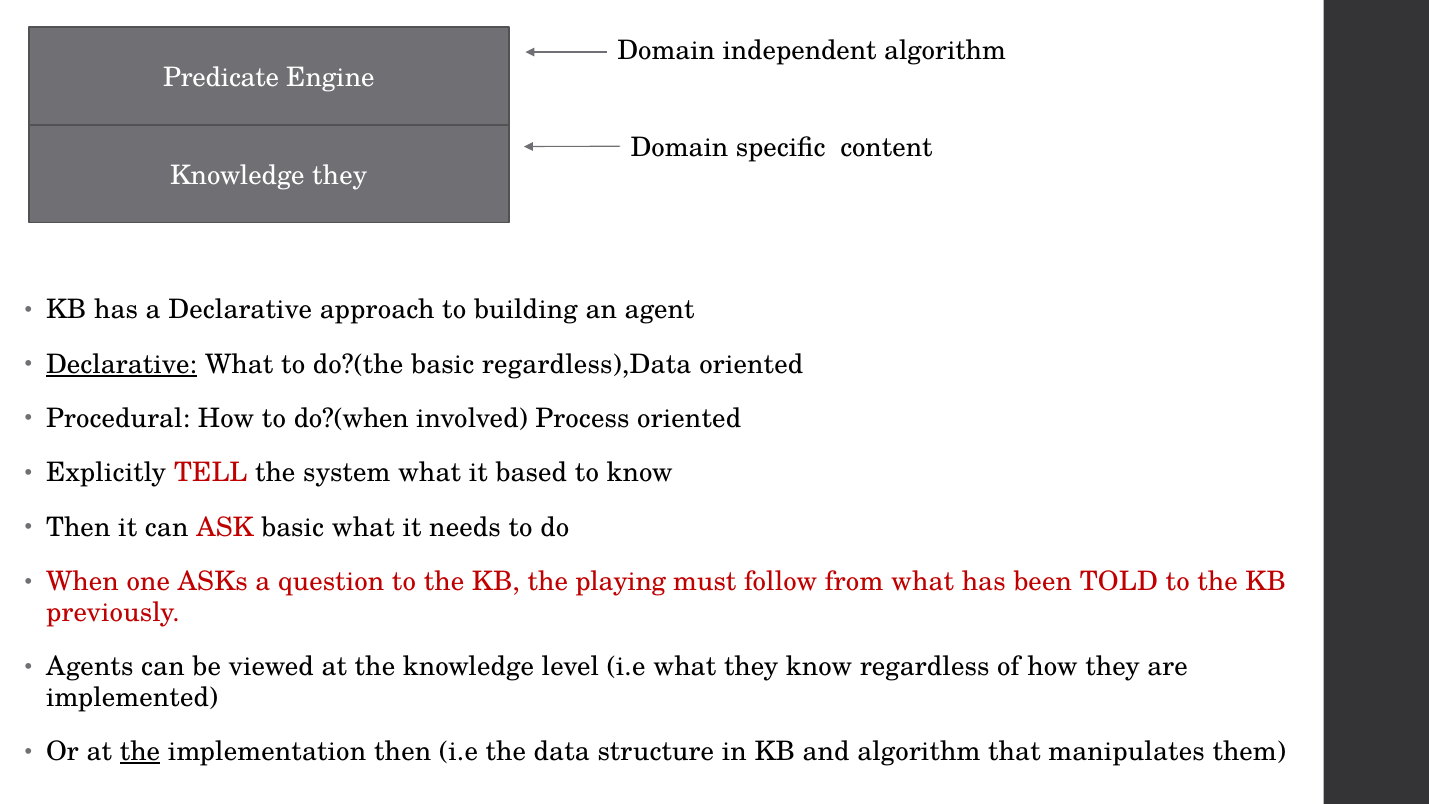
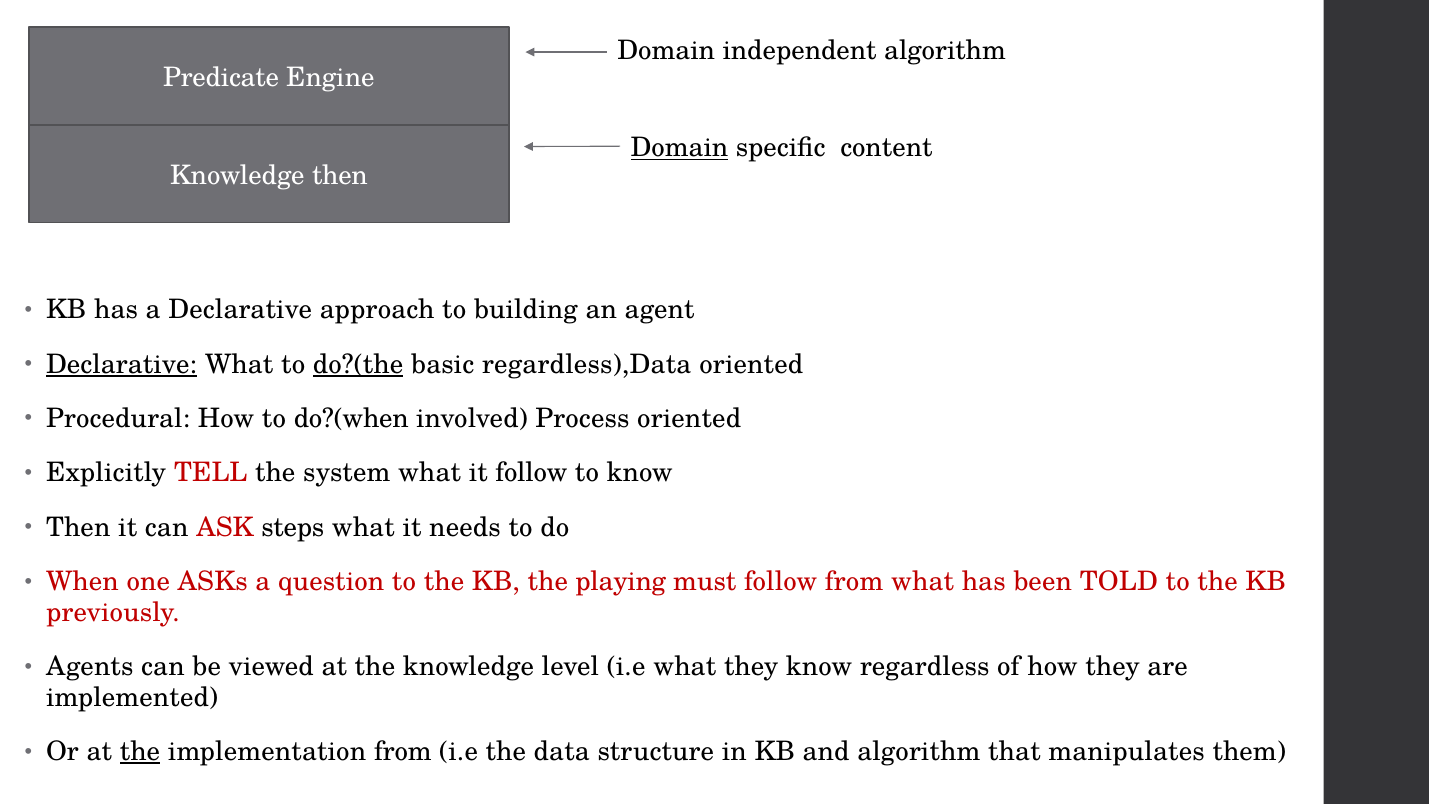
Domain underline: none -> present (679, 148)
Knowledge they: they -> then (340, 176)
do?(the underline: none -> present (358, 364)
it based: based -> follow (532, 473)
ASK basic: basic -> steps (293, 527)
implementation then: then -> from (403, 752)
